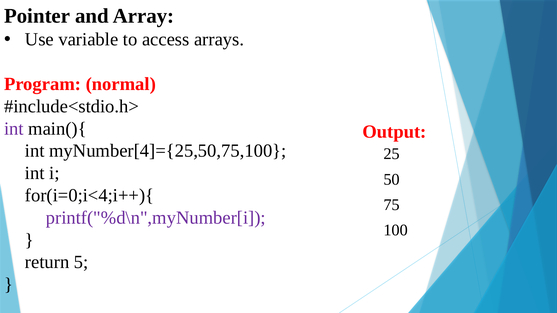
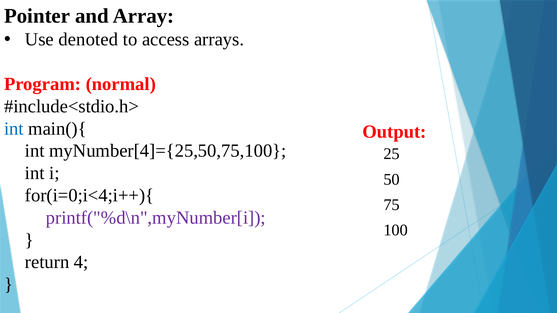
variable: variable -> denoted (88, 40)
int colour: purple -> blue (14, 129)
5: 5 -> 4 (81, 262)
